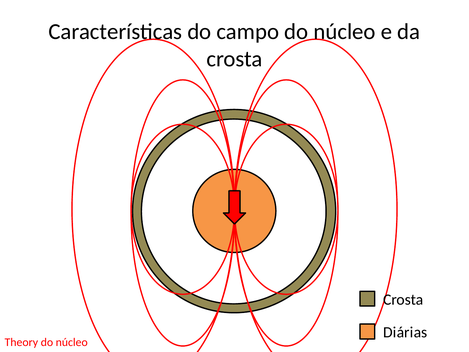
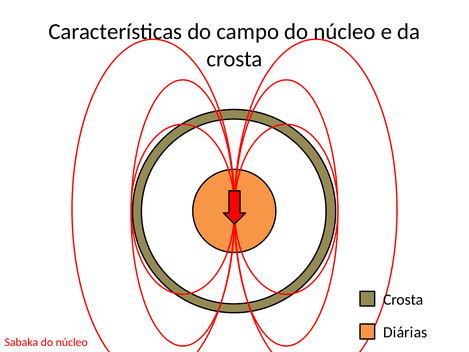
Theory: Theory -> Sabaka (21, 342)
